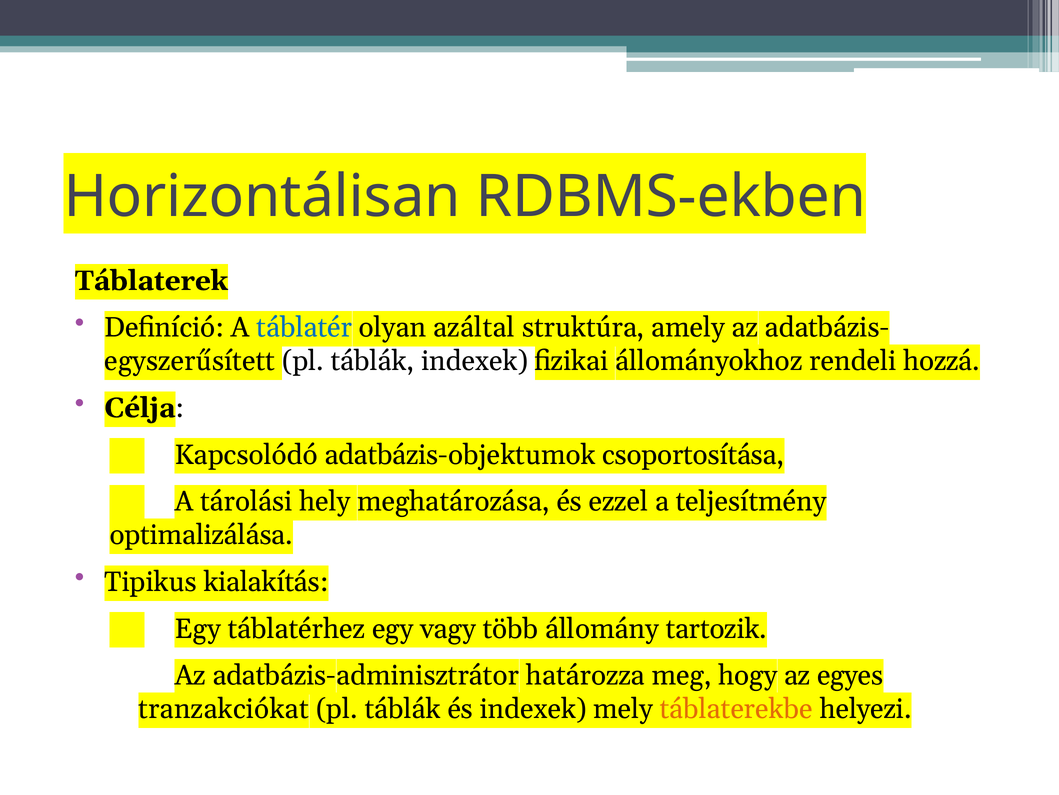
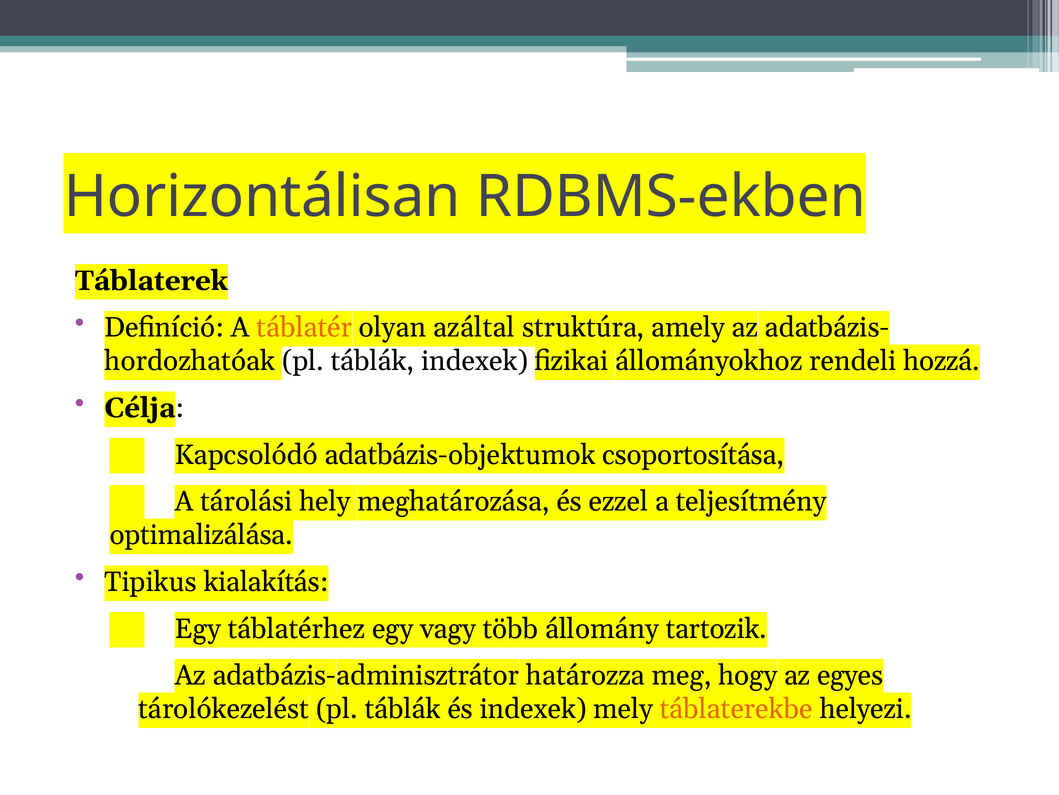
táblatér colour: blue -> orange (304, 327)
egyszerűsített: egyszerűsített -> hordozhatóak (190, 361)
tranzakciókat: tranzakciókat -> tárolókezelést (224, 709)
